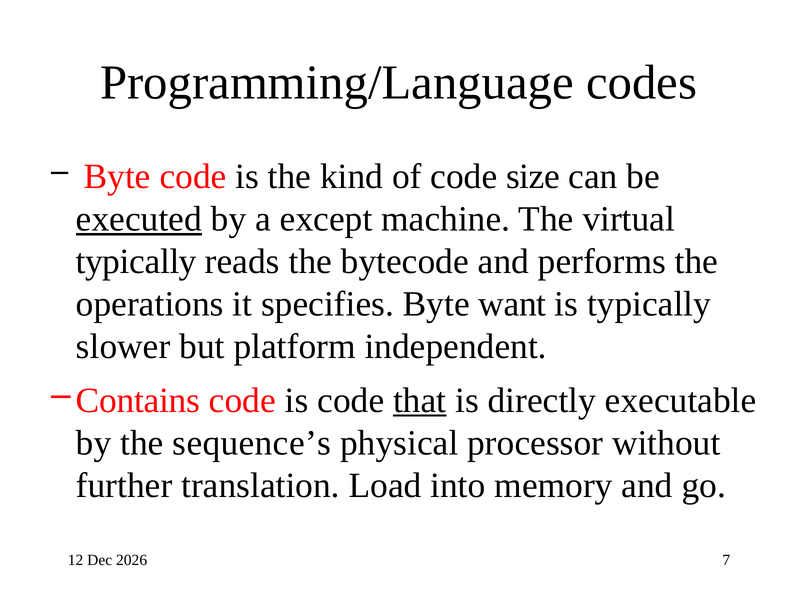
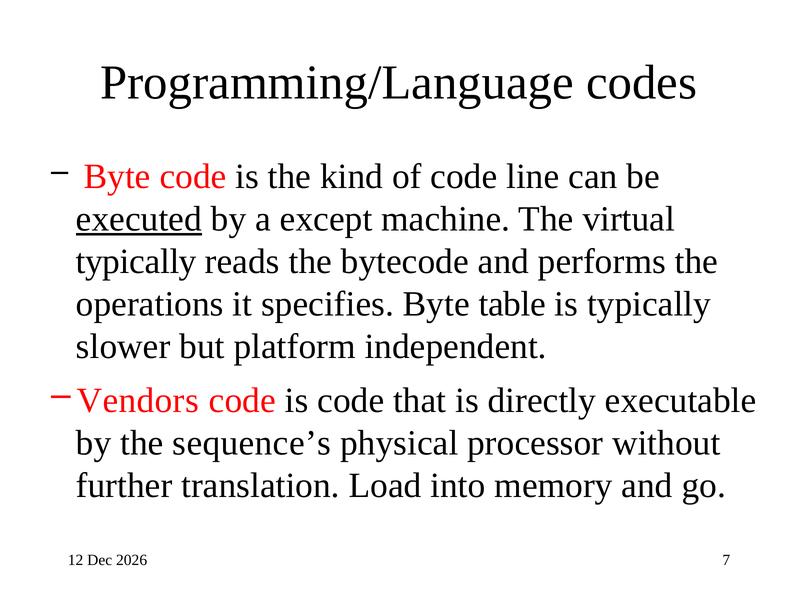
size: size -> line (533, 176)
want: want -> table (512, 304)
Contains: Contains -> Vendors (138, 400)
that underline: present -> none (420, 400)
